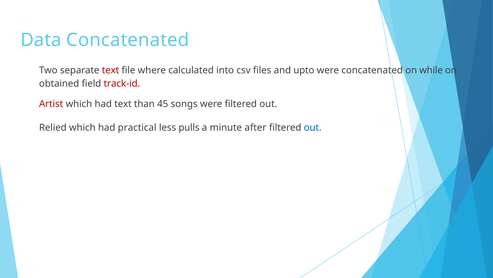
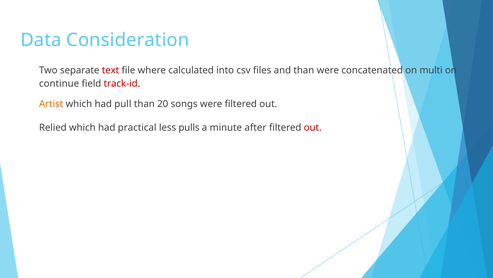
Data Concatenated: Concatenated -> Consideration (128, 40)
and upto: upto -> than (304, 70)
while: while -> multi (431, 70)
obtained: obtained -> continue (59, 84)
Artist colour: red -> orange (51, 104)
had text: text -> pull (123, 104)
45: 45 -> 20 (163, 104)
out colour: blue -> red (313, 127)
